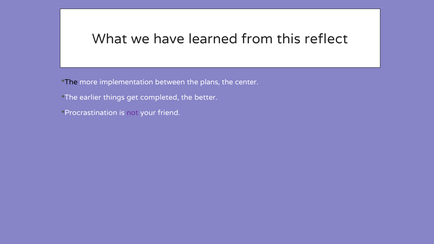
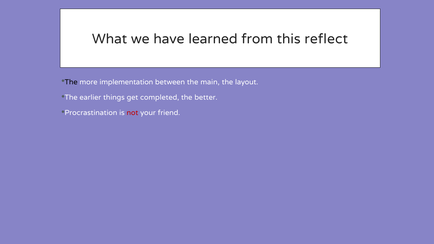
plans: plans -> main (210, 82)
center: center -> layout (247, 82)
not colour: purple -> red (132, 112)
